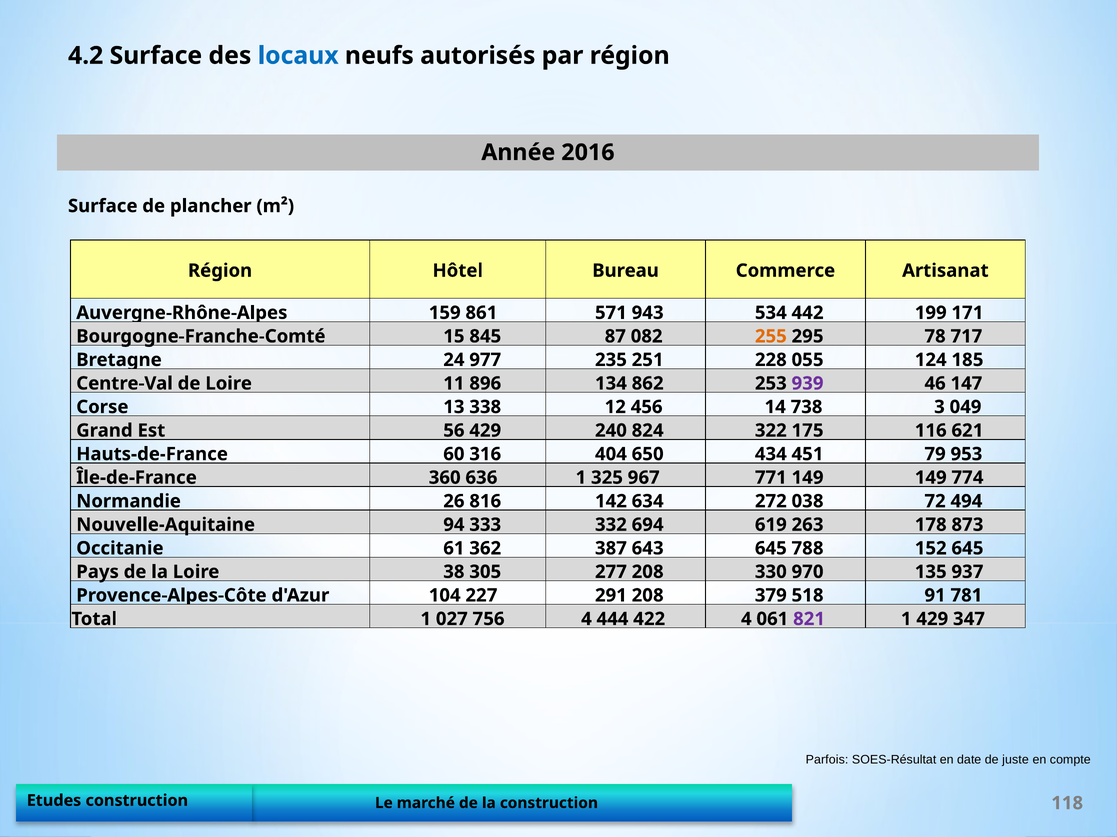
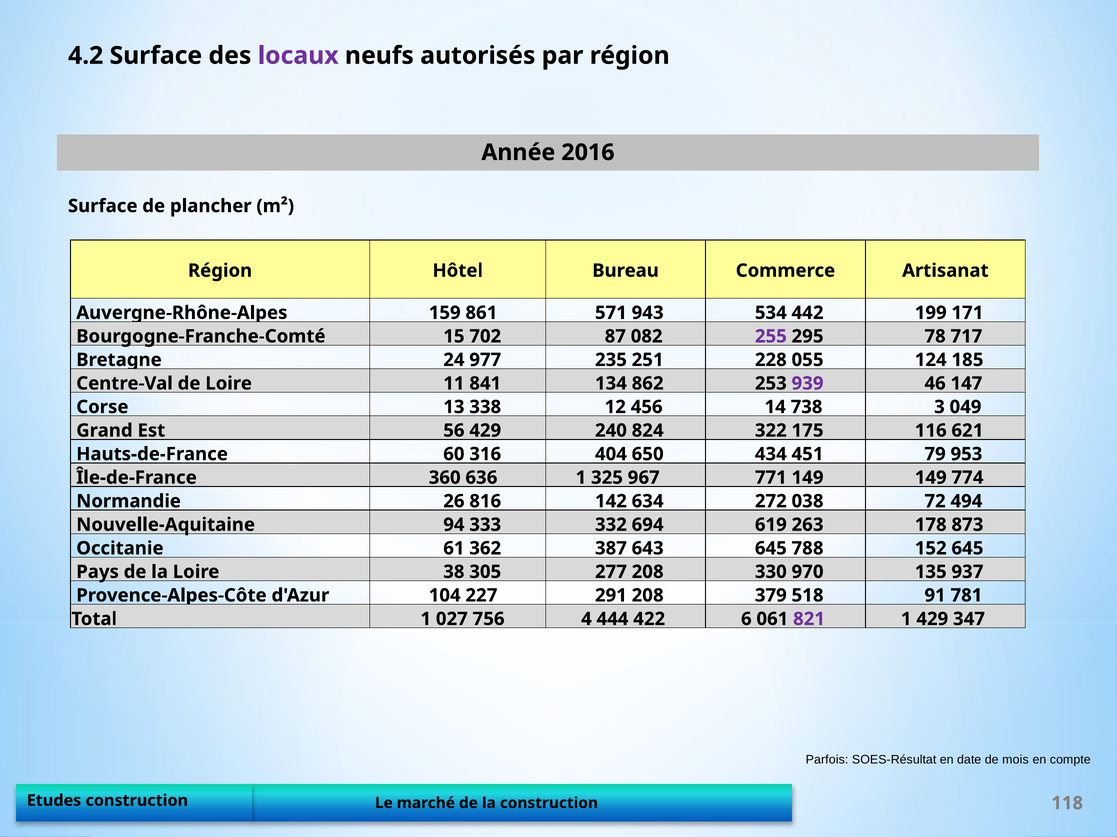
locaux colour: blue -> purple (298, 56)
845: 845 -> 702 (485, 337)
255 colour: orange -> purple (771, 337)
896: 896 -> 841 (485, 384)
422 4: 4 -> 6 (746, 619)
juste: juste -> mois (1015, 760)
